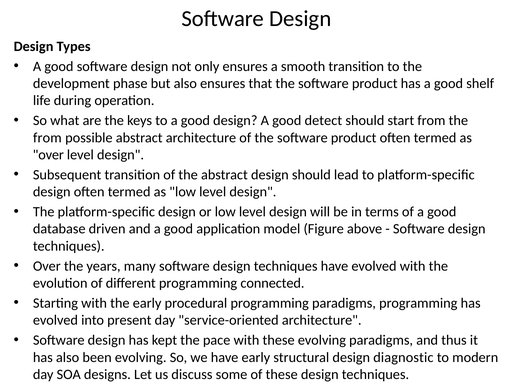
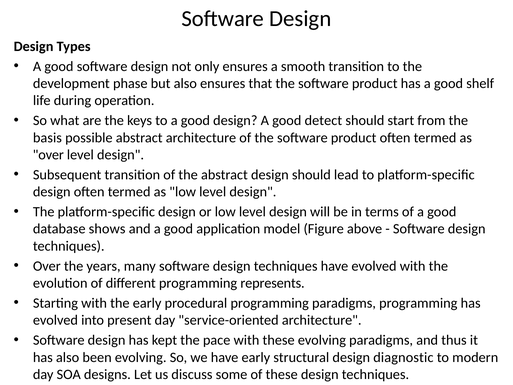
from: from -> basis (47, 138)
driven: driven -> shows (107, 229)
connected: connected -> represents (273, 283)
